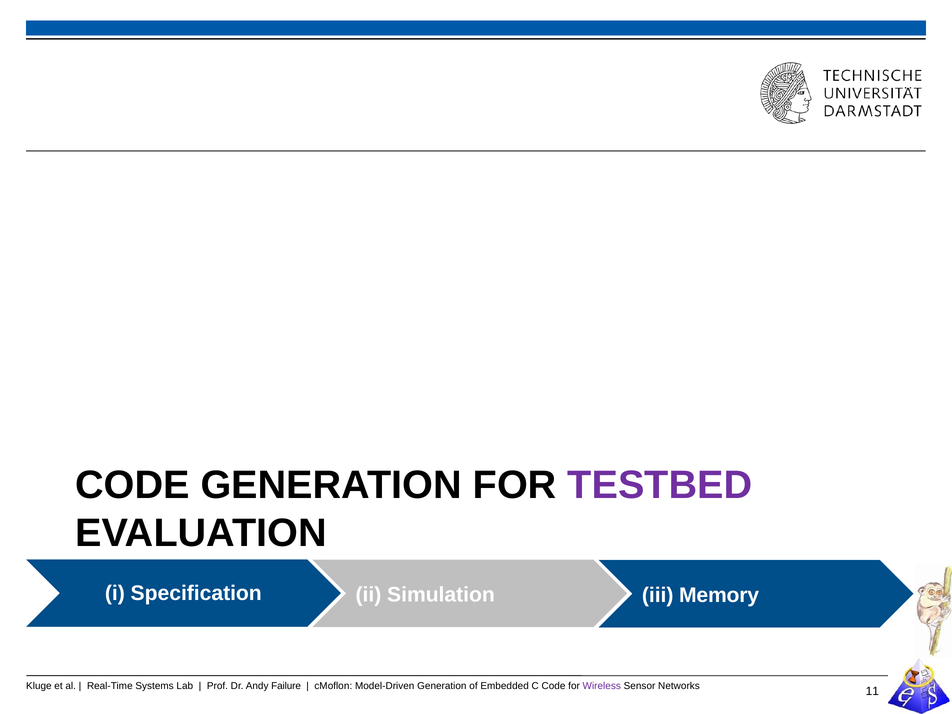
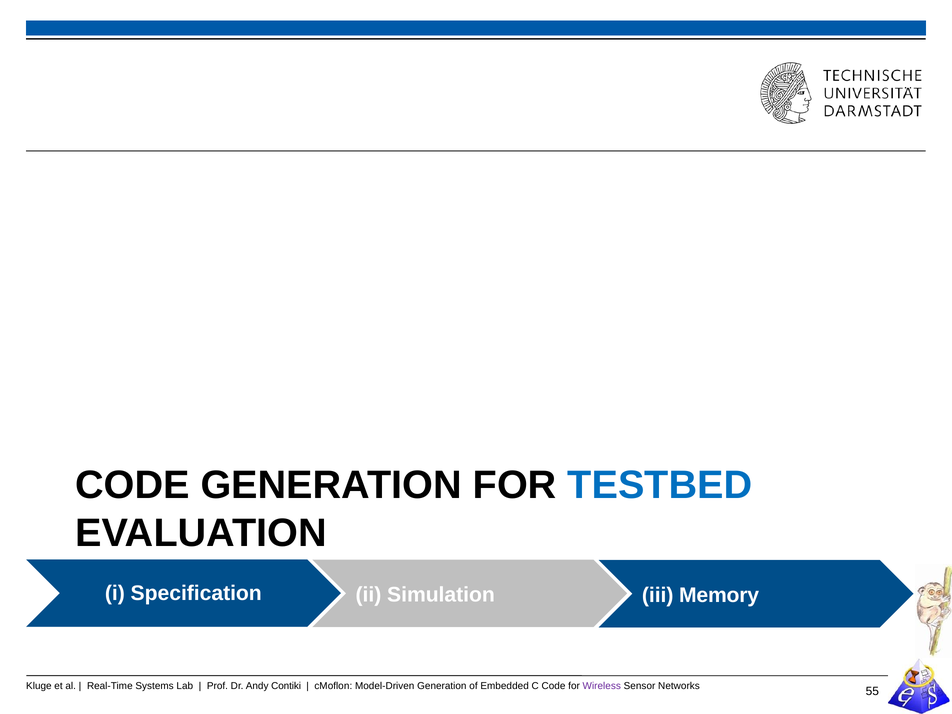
TESTBED colour: purple -> blue (660, 485)
Failure: Failure -> Contiki (286, 686)
11: 11 -> 55 (872, 691)
